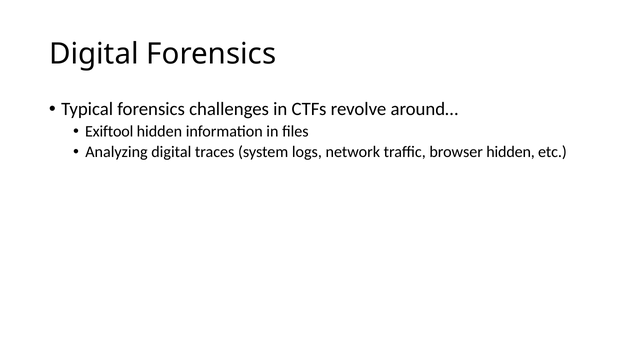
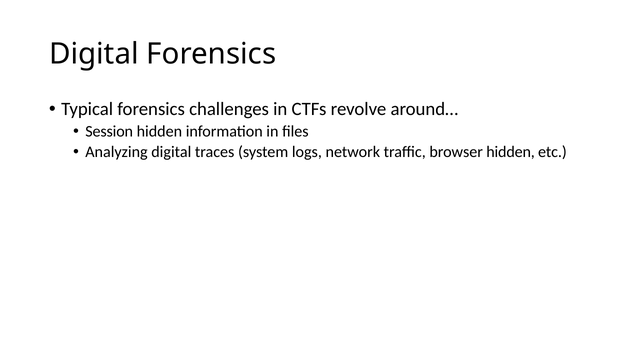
Exiftool: Exiftool -> Session (109, 131)
